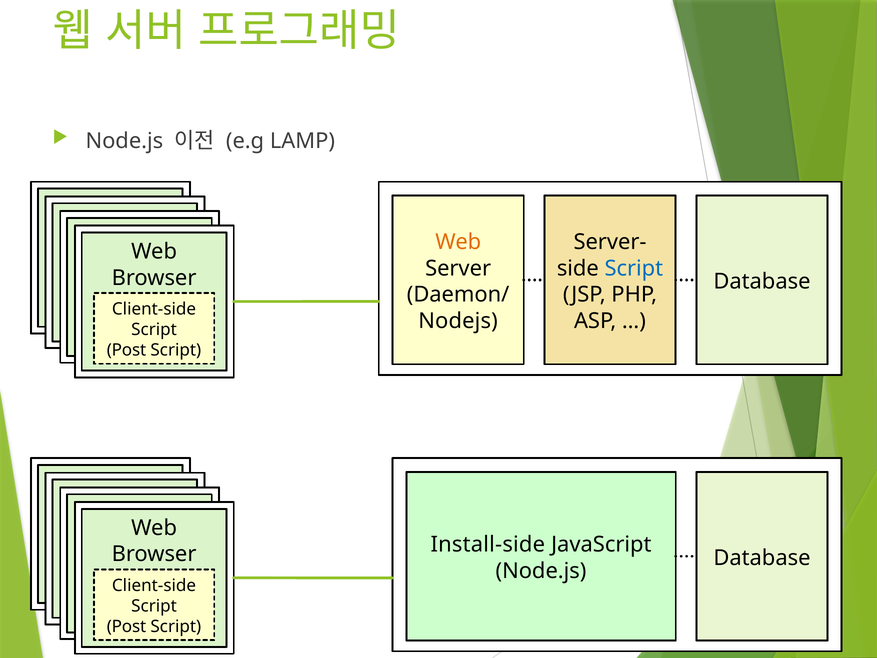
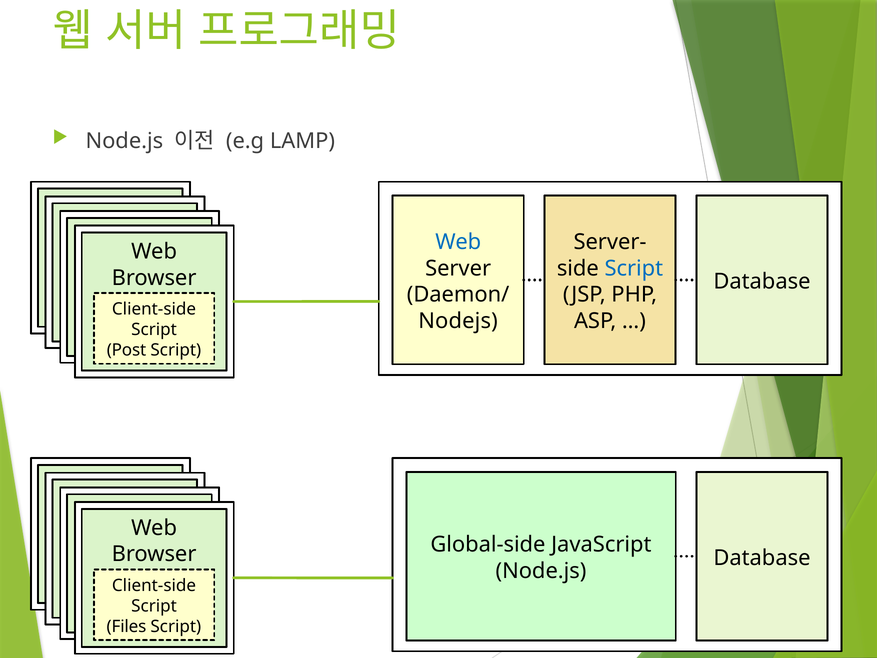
Web colour: orange -> blue (458, 242)
Install-side: Install-side -> Global-side (488, 544)
Post: Post -> Files (126, 626)
